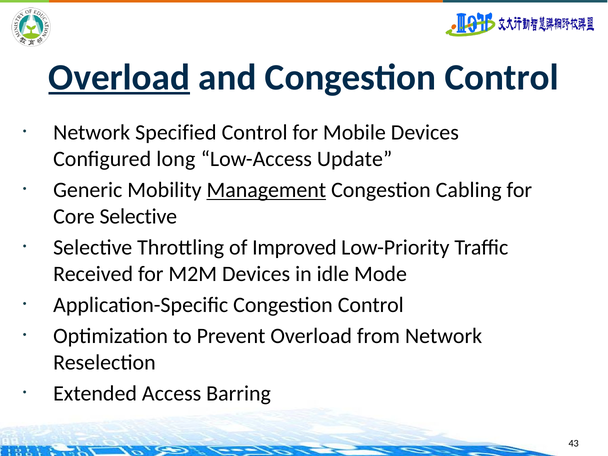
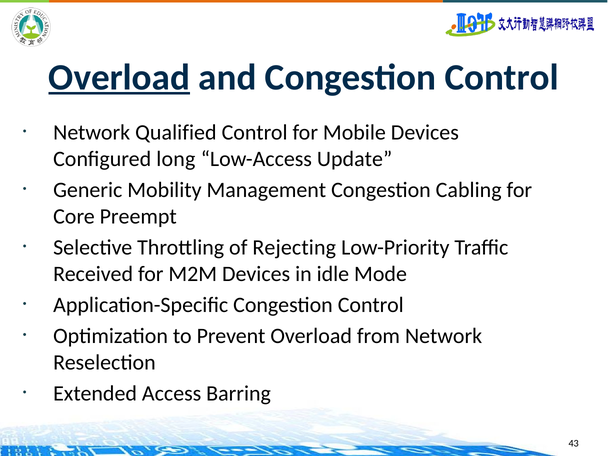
Specified: Specified -> Qualified (176, 133)
Management underline: present -> none (266, 190)
Core Selective: Selective -> Preempt (138, 216)
Improved: Improved -> Rejecting (294, 248)
